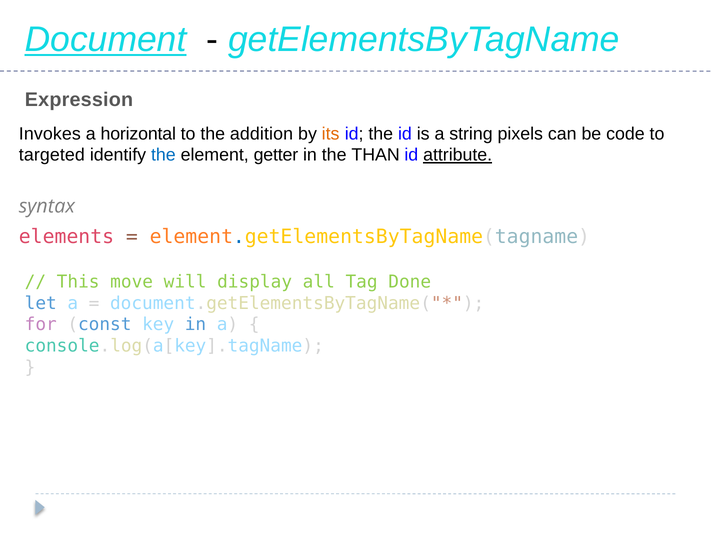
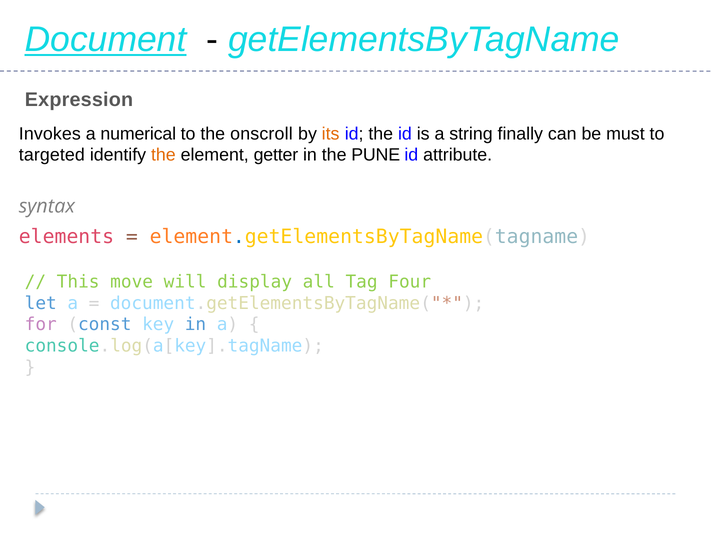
horizontal: horizontal -> numerical (138, 134)
addition: addition -> onscroll (261, 134)
pixels: pixels -> finally (520, 134)
code: code -> must (625, 134)
the colour: blue -> orange (163, 155)
THAN: THAN -> PUNE (376, 155)
attribute underline: present -> none (458, 155)
Done: Done -> Four (410, 282)
